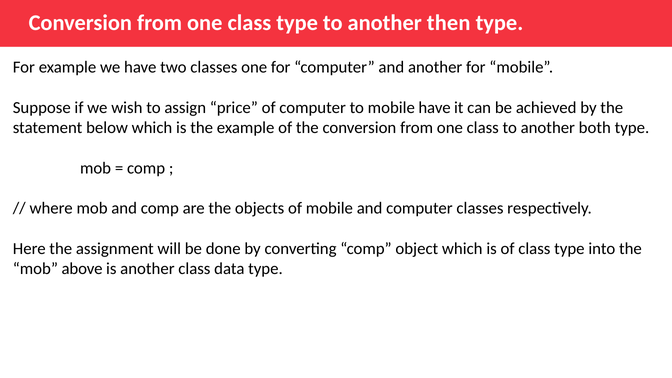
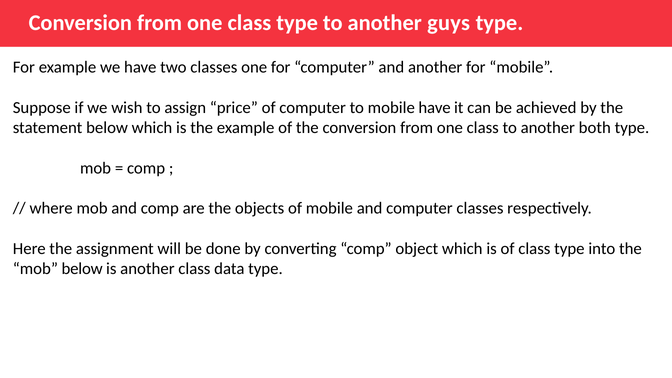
then: then -> guys (449, 23)
mob above: above -> below (82, 269)
